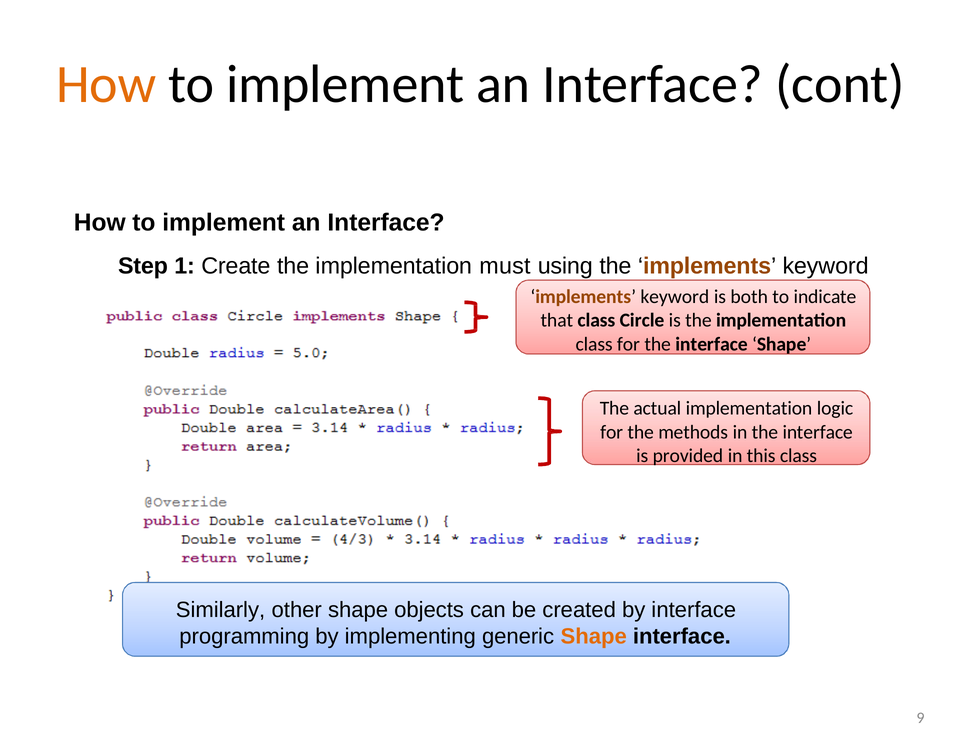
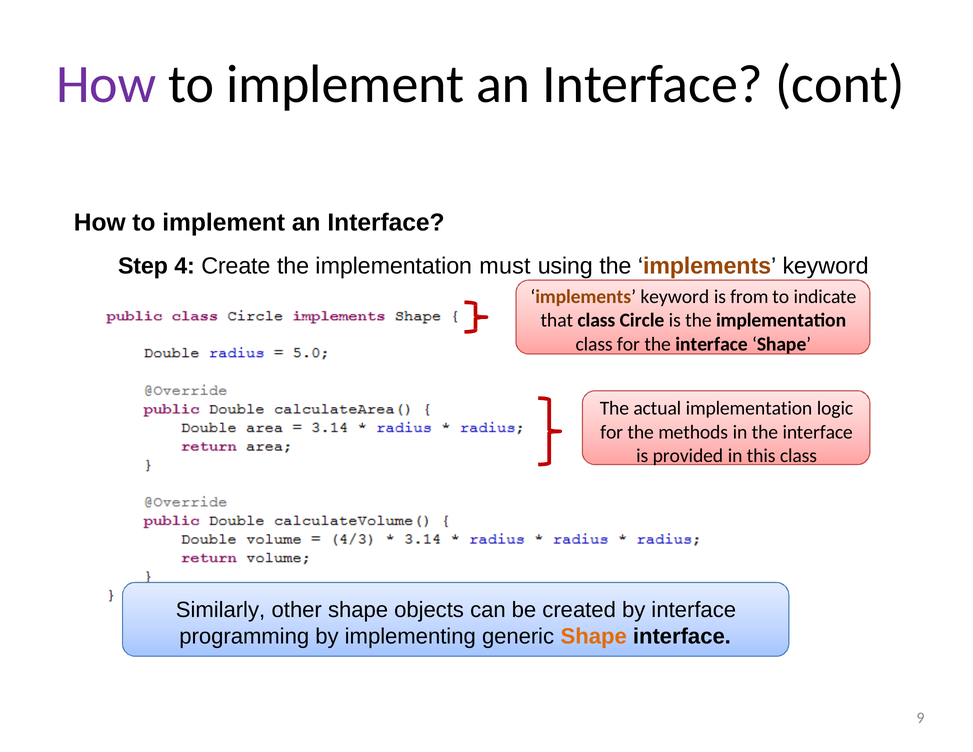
How colour: orange -> purple (106, 84)
1: 1 -> 4 (185, 266)
both: both -> from (749, 297)
